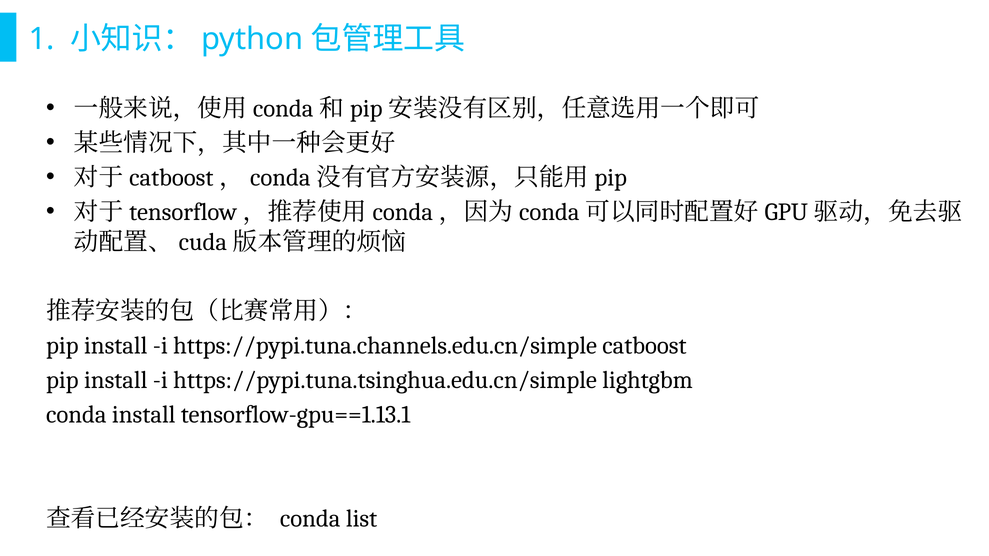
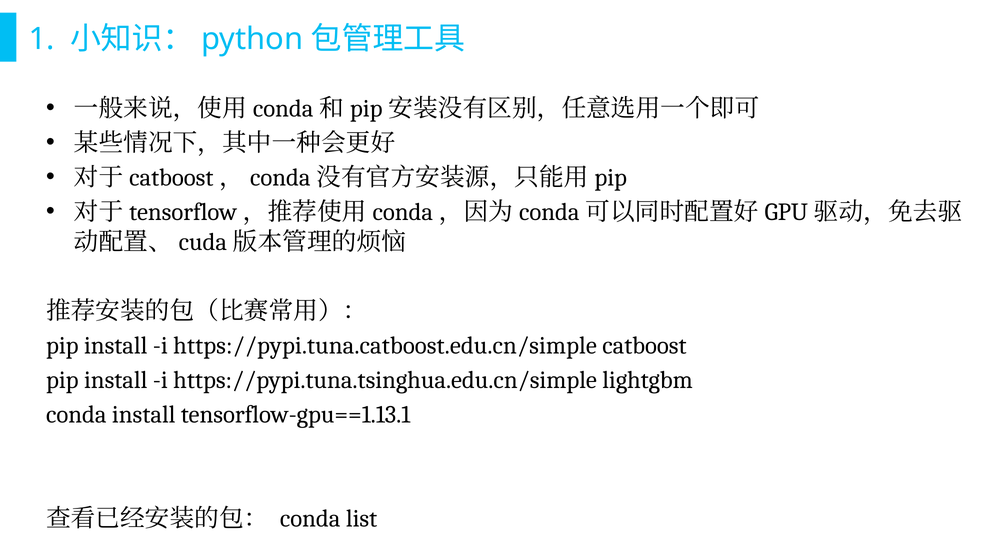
https://pypi.tuna.channels.edu.cn/simple: https://pypi.tuna.channels.edu.cn/simple -> https://pypi.tuna.catboost.edu.cn/simple (385, 346)
